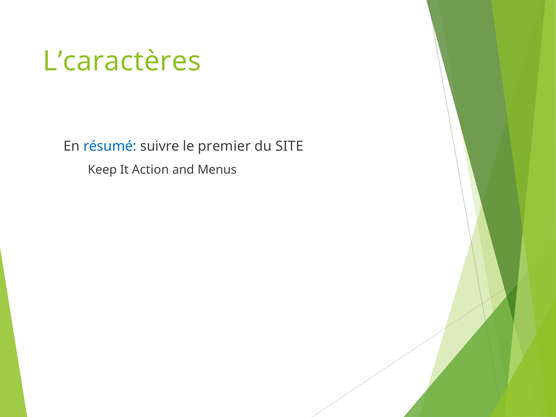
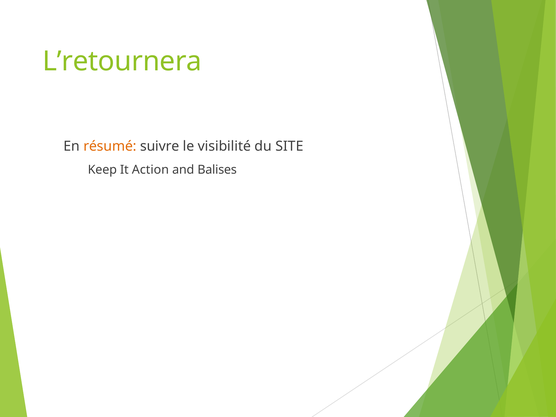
L’caractères: L’caractères -> L’retournera (122, 61)
résumé colour: blue -> orange (110, 146)
premier: premier -> visibilité (224, 146)
Menus: Menus -> Balises (217, 170)
